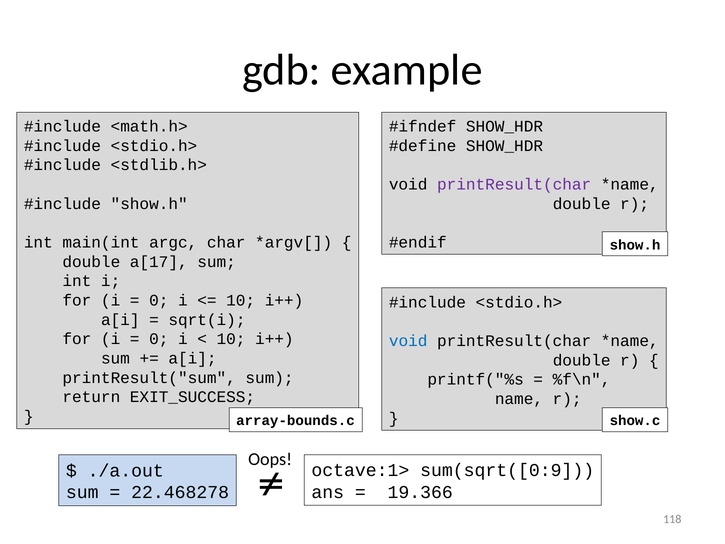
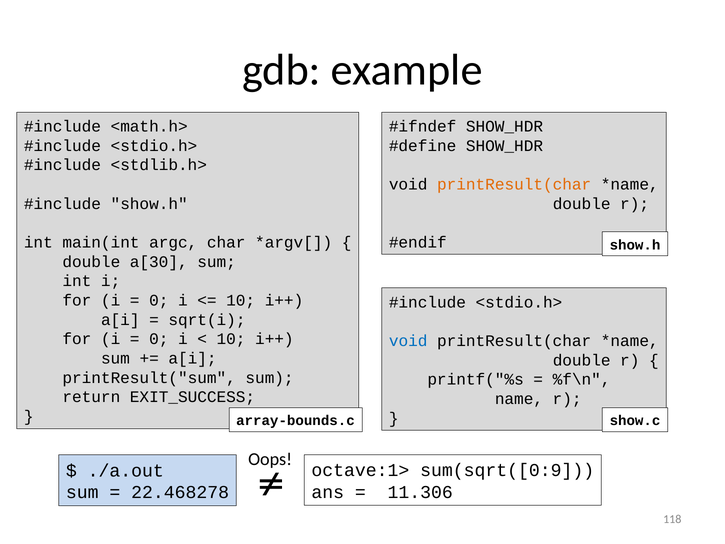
printResult(char colour: purple -> orange (514, 184)
a[17: a[17 -> a[30 (159, 262)
19.366: 19.366 -> 11.306 (420, 492)
